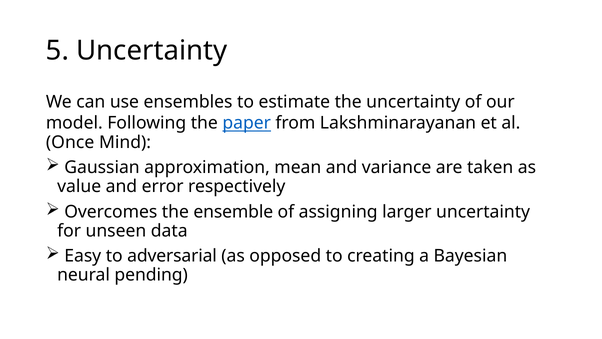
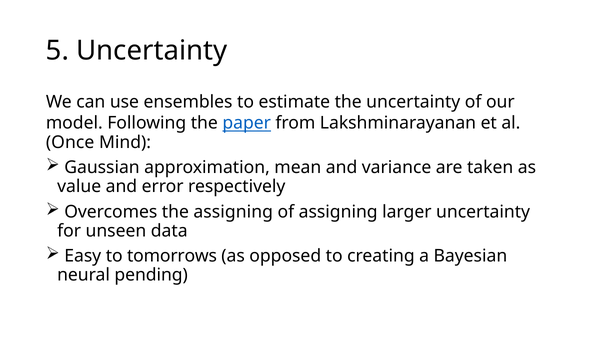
the ensemble: ensemble -> assigning (233, 212)
adversarial: adversarial -> tomorrows (172, 256)
